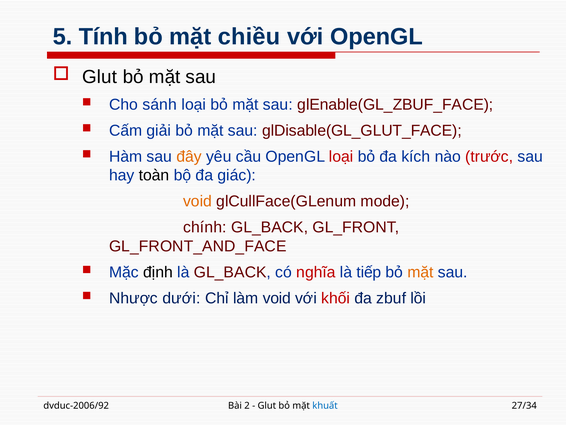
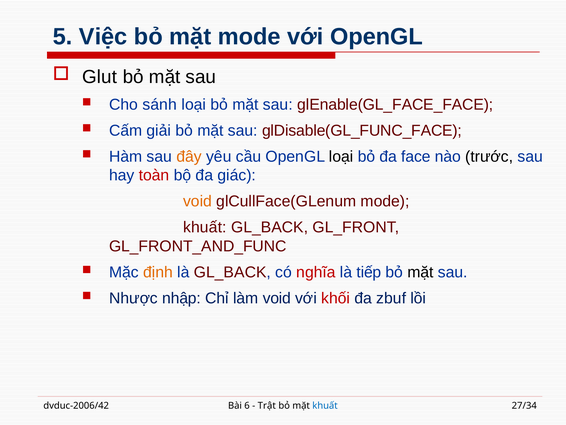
Tính: Tính -> Việc (103, 37)
mặt chiều: chiều -> mode (249, 37)
glEnable(GL_ZBUF_FACE: glEnable(GL_ZBUF_FACE -> glEnable(GL_FACE_FACE (395, 104)
glDisable(GL_GLUT_FACE: glDisable(GL_GLUT_FACE -> glDisable(GL_FUNC_FACE (362, 130)
loại colour: red -> black (341, 156)
kích: kích -> face (416, 156)
trước colour: red -> black (489, 156)
toàn colour: black -> red (154, 175)
chính: chính -> khuất (205, 227)
GL_FRONT_AND_FACE: GL_FRONT_AND_FACE -> GL_FRONT_AND_FUNC (198, 246)
định colour: black -> orange (158, 272)
mặt colour: orange -> black (420, 272)
dưới: dưới -> nhập (182, 298)
dvduc-2006/92: dvduc-2006/92 -> dvduc-2006/42 (76, 405)
2: 2 -> 6 (247, 405)
Glut: Glut -> Trật (267, 405)
